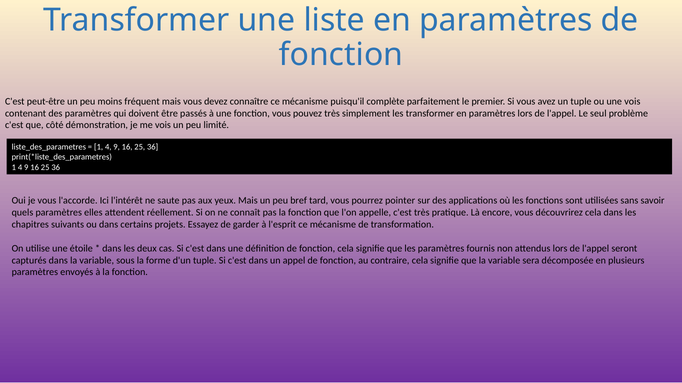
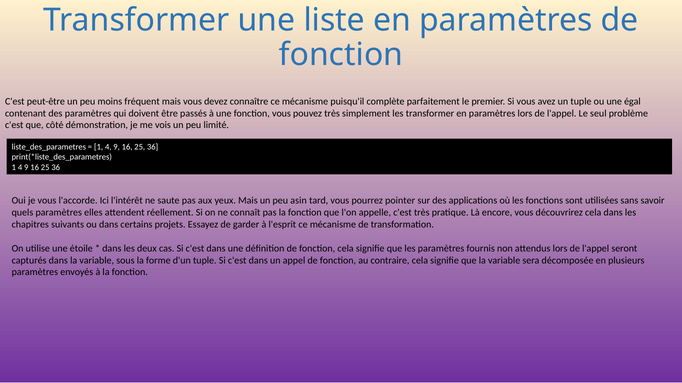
une vois: vois -> égal (632, 102)
bref: bref -> asin (299, 201)
